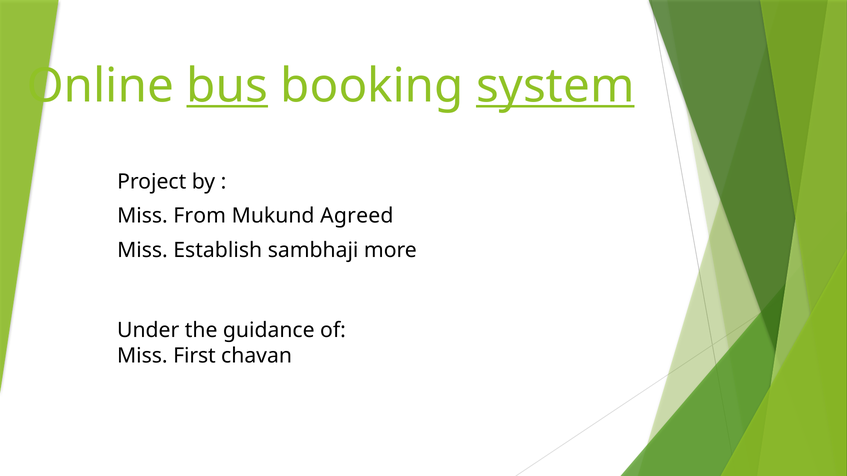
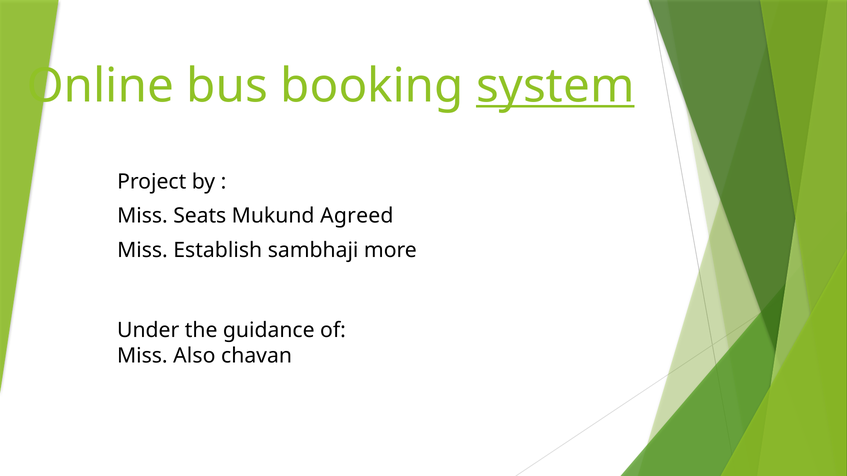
bus underline: present -> none (227, 86)
From: From -> Seats (200, 216)
First: First -> Also (194, 356)
